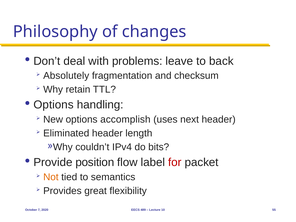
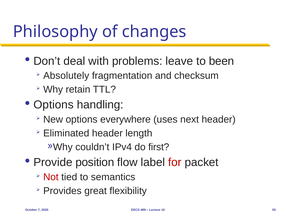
back: back -> been (222, 61)
accomplish: accomplish -> everywhere (125, 119)
bits: bits -> first (159, 147)
Not colour: orange -> red (51, 177)
